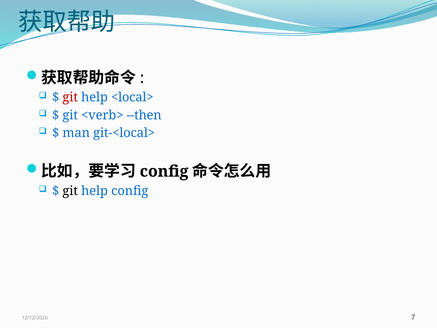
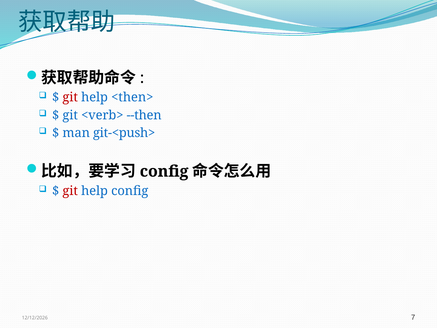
<local>: <local> -> <then> (132, 97)
git-<local>: git-<local> -> git-<push> (124, 133)
git colour: black -> red (70, 191)
